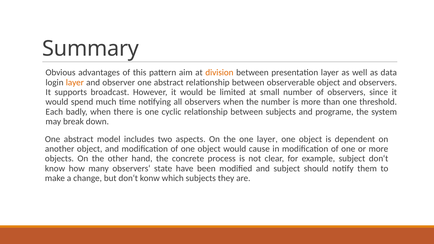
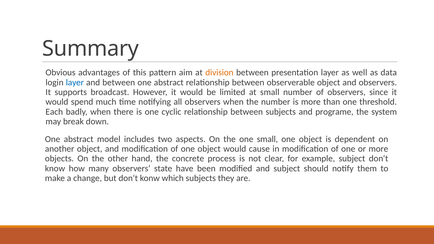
layer colour: orange -> blue (75, 82)
and observer: observer -> between (119, 82)
one layer: layer -> small (267, 139)
